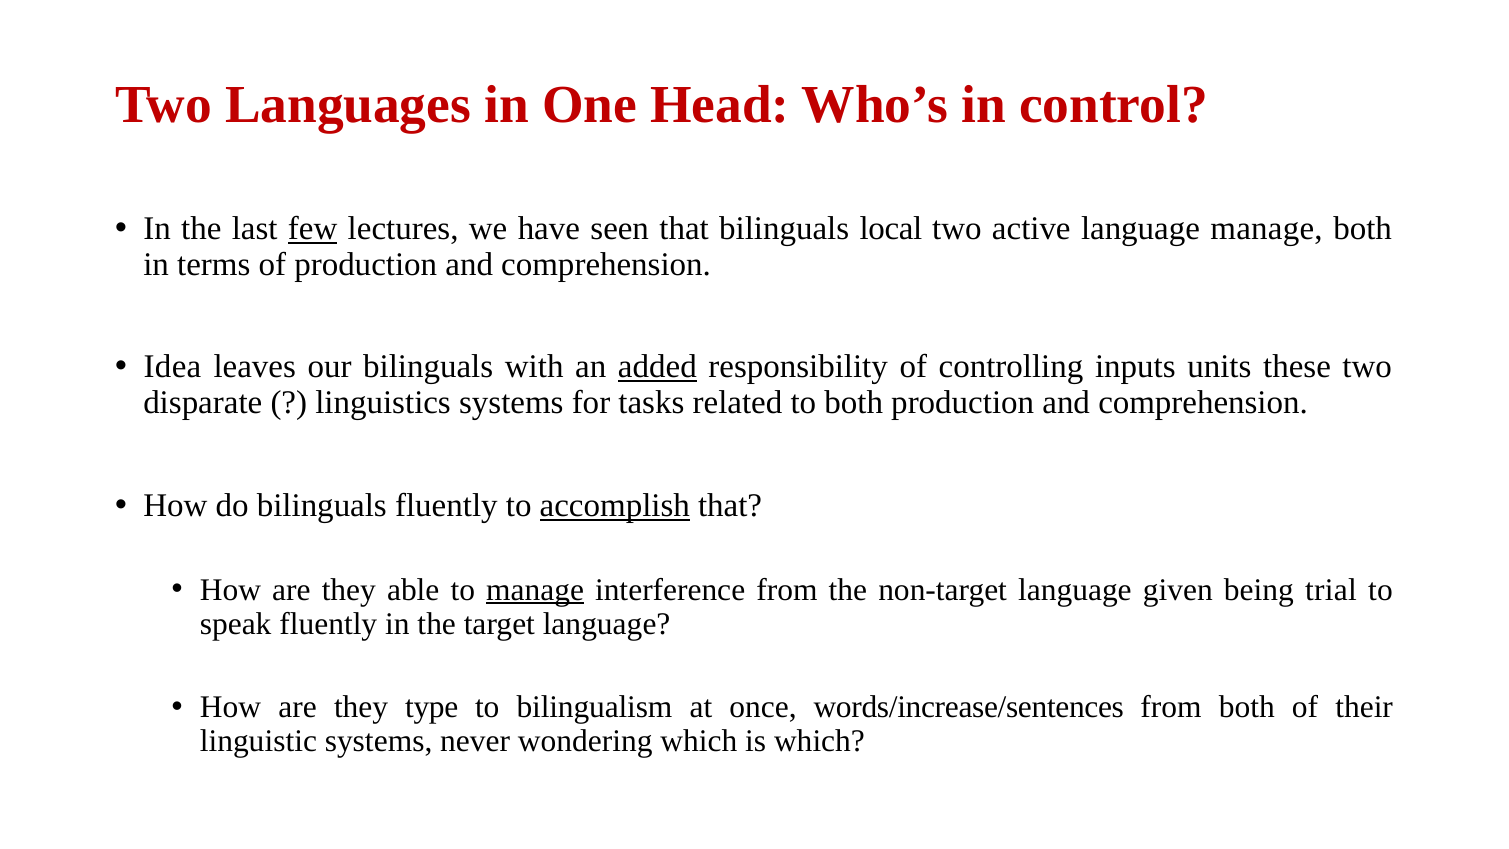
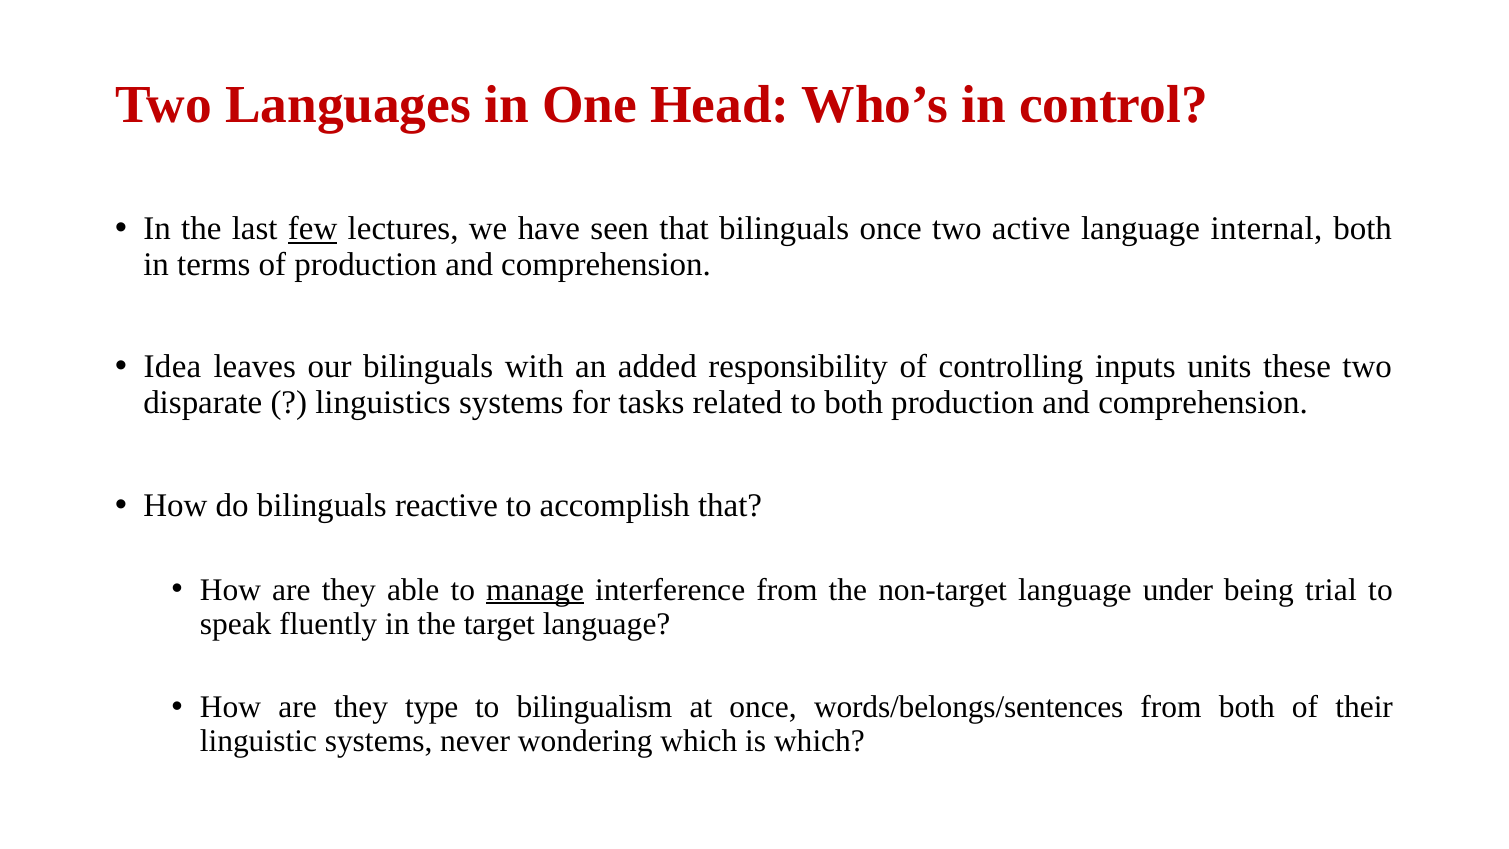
bilinguals local: local -> once (891, 228)
language manage: manage -> internal (1267, 228)
added underline: present -> none (657, 367)
bilinguals fluently: fluently -> reactive (446, 505)
accomplish underline: present -> none (615, 505)
given: given -> under (1178, 590)
words/increase/sentences: words/increase/sentences -> words/belongs/sentences (969, 707)
